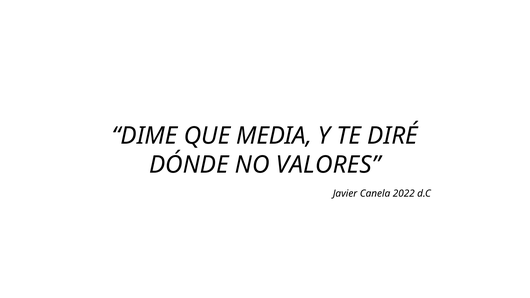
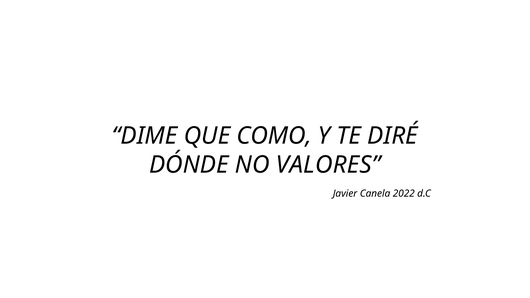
MEDIA: MEDIA -> COMO (274, 136)
